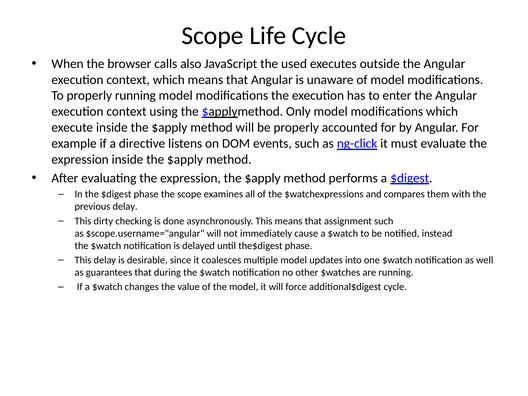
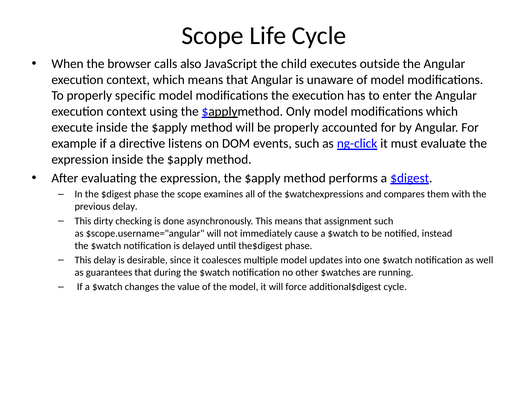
used: used -> child (294, 64)
properly running: running -> specific (135, 96)
